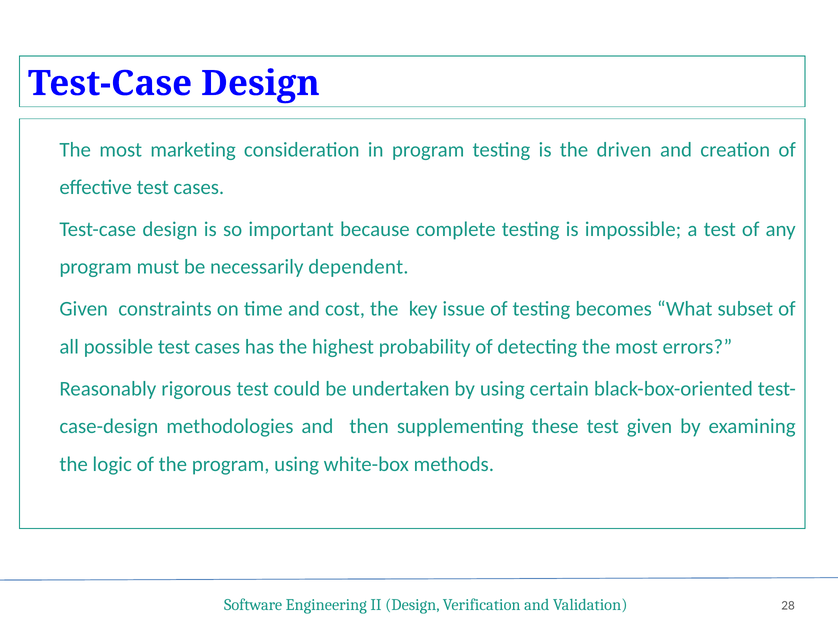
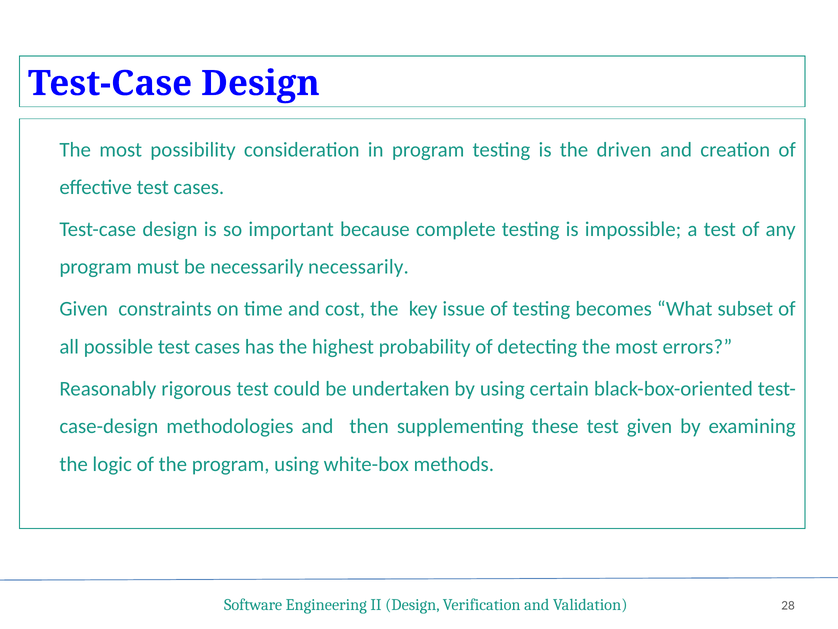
marketing: marketing -> possibility (193, 149)
necessarily dependent: dependent -> necessarily (358, 267)
